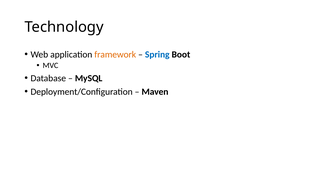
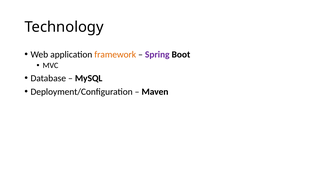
Spring colour: blue -> purple (157, 54)
